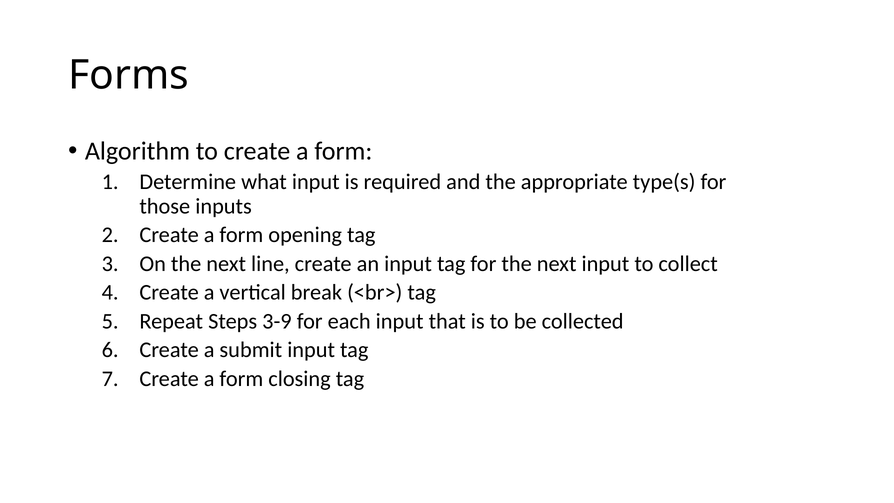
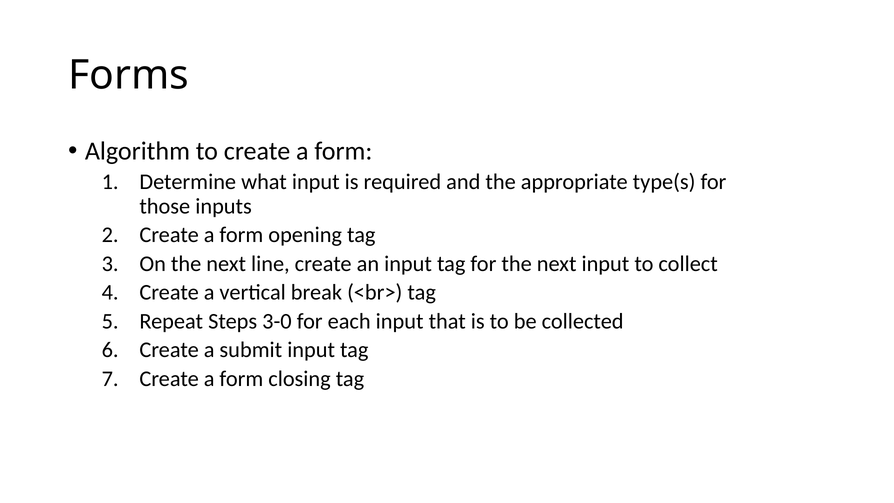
3-9: 3-9 -> 3-0 (277, 321)
